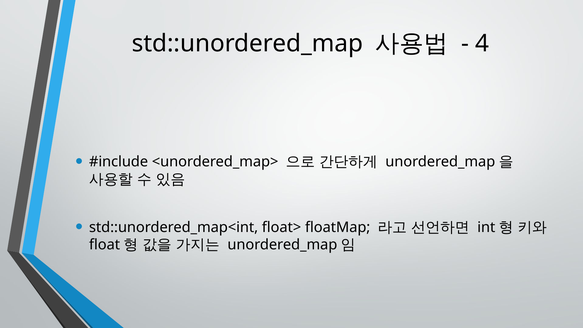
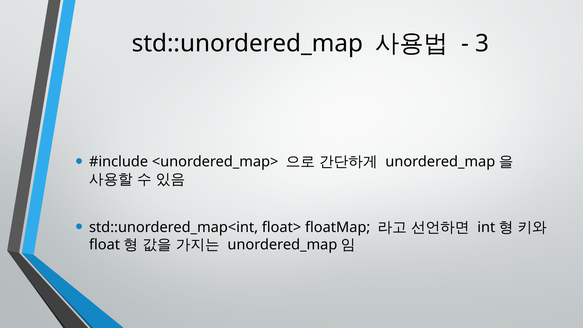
4: 4 -> 3 (482, 44)
